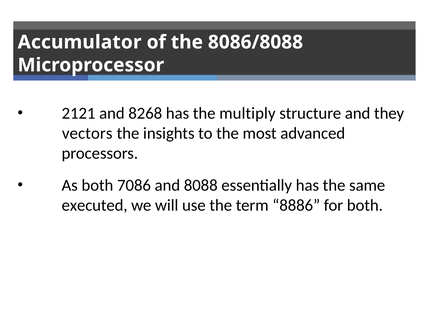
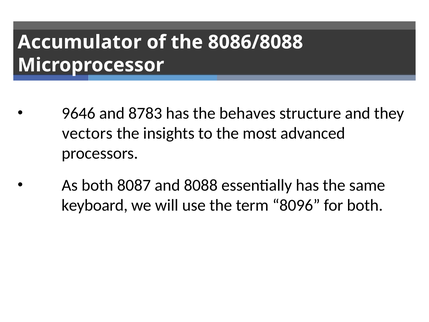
2121: 2121 -> 9646 (79, 113)
8268: 8268 -> 8783 (145, 113)
multiply: multiply -> behaves (247, 113)
7086: 7086 -> 8087 (134, 185)
executed: executed -> keyboard (95, 205)
8886: 8886 -> 8096 (296, 205)
